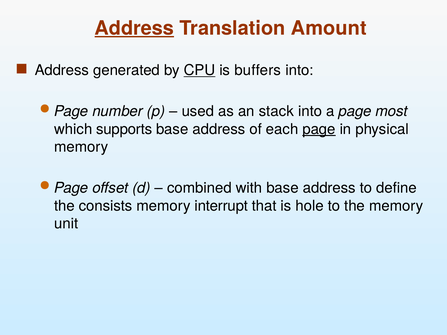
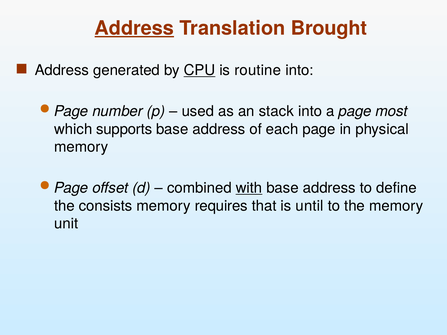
Amount: Amount -> Brought (329, 28)
buffers: buffers -> routine (258, 70)
page underline: present -> none (319, 129)
with underline: none -> present (249, 188)
interrupt: interrupt -> requires (221, 206)
hole: hole -> until (310, 206)
